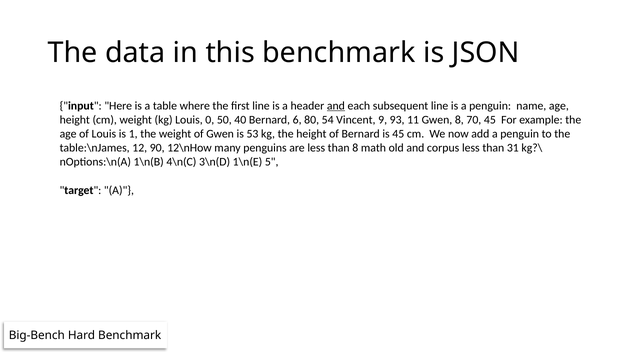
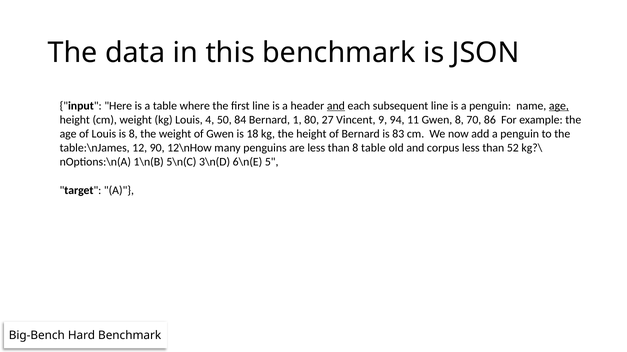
age underline: none -> present (559, 106)
0: 0 -> 4 (210, 120)
40: 40 -> 84 (240, 120)
6: 6 -> 1 (297, 120)
54: 54 -> 27 (328, 120)
93: 93 -> 94 (397, 120)
70 45: 45 -> 86 (490, 120)
is 1: 1 -> 8 (133, 134)
53: 53 -> 18 (252, 134)
is 45: 45 -> 83 (398, 134)
8 math: math -> table (373, 148)
31: 31 -> 52 (513, 148)
4\n(C: 4\n(C -> 5\n(C (181, 162)
1\n(E: 1\n(E -> 6\n(E (247, 162)
